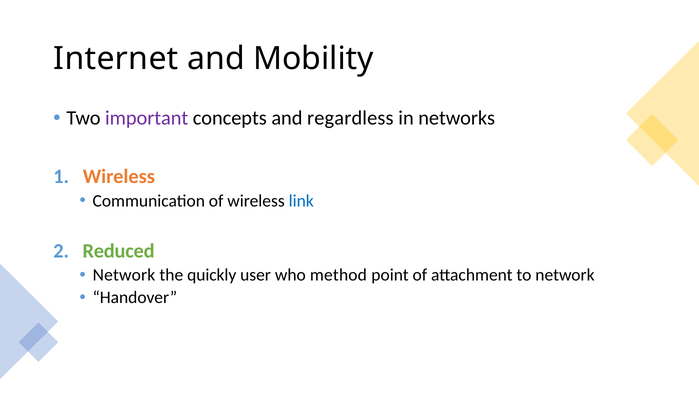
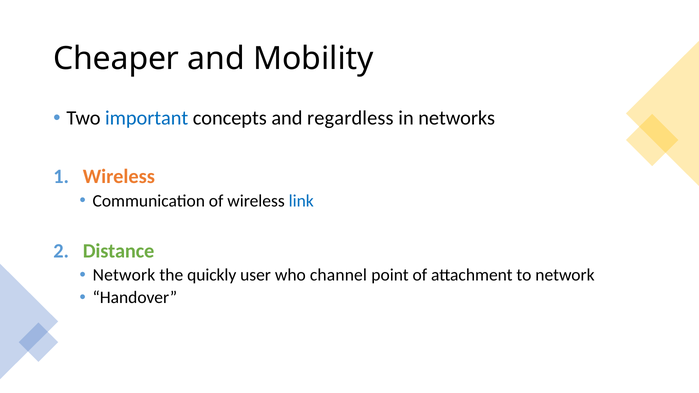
Internet: Internet -> Cheaper (116, 59)
important colour: purple -> blue (147, 118)
Reduced: Reduced -> Distance (119, 251)
method: method -> channel (338, 275)
